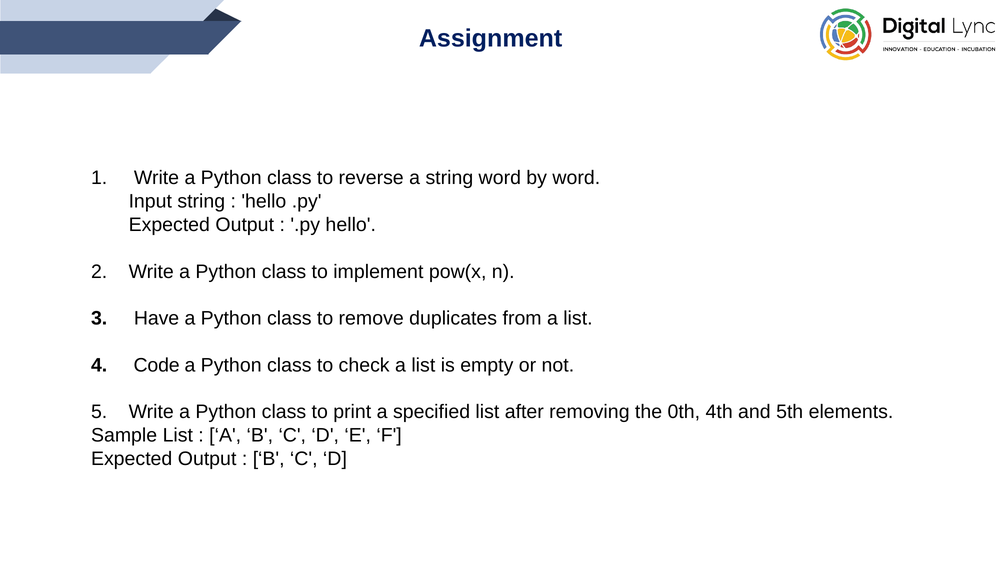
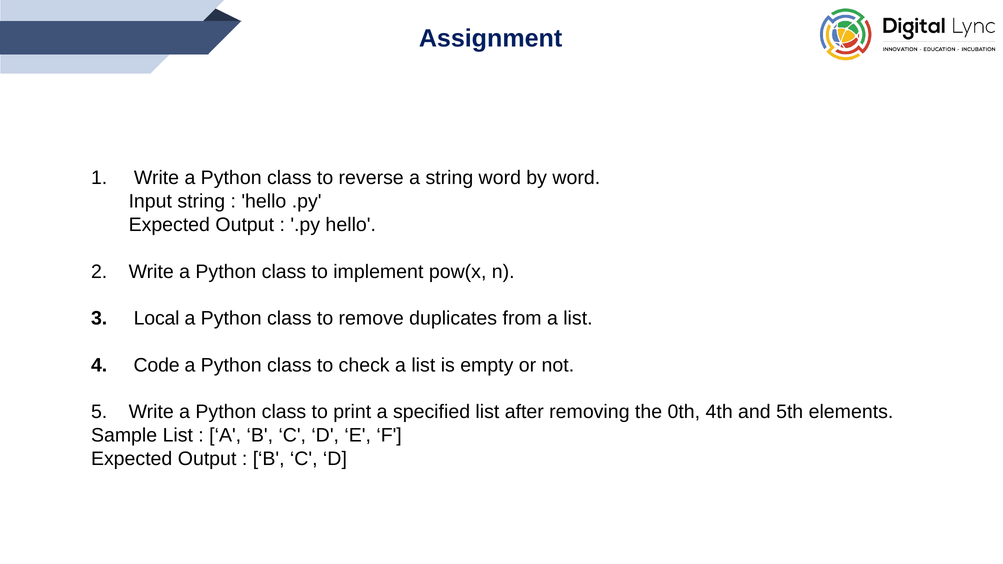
Have: Have -> Local (157, 319)
